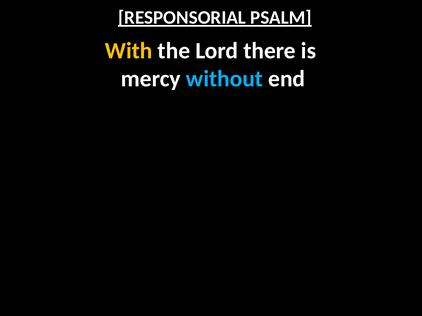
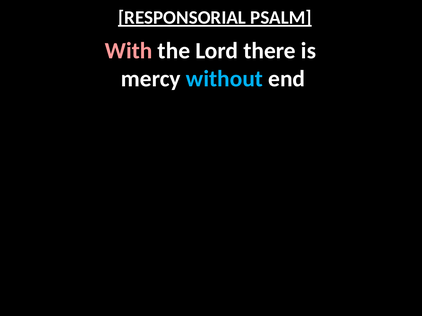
With colour: yellow -> pink (129, 51)
